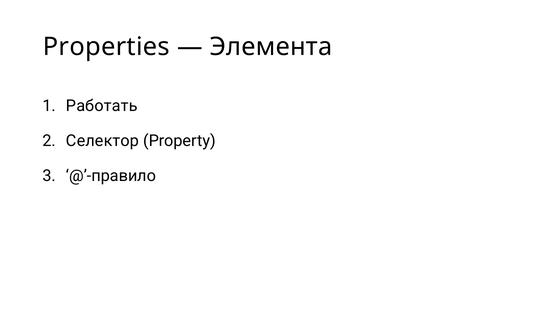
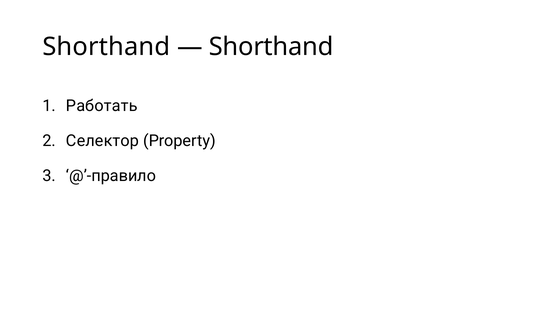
Properties: Properties -> Shorthand (106, 47)
Элемента: Элемента -> Shorthand (271, 47)
